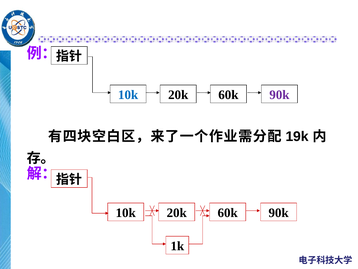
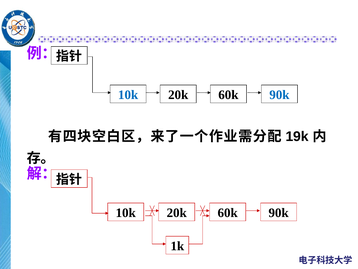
90k colour: purple -> blue (279, 95)
